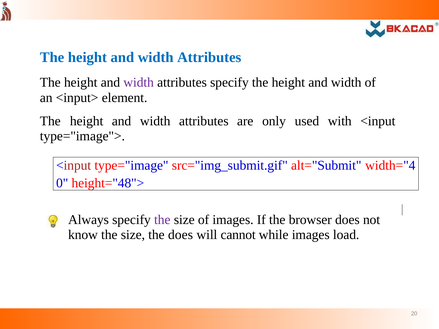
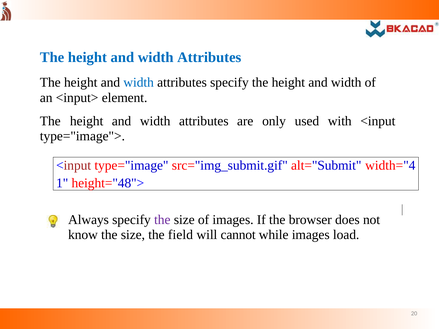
width colour: purple -> blue (139, 83)
0: 0 -> 1 (62, 183)
the does: does -> field (180, 235)
